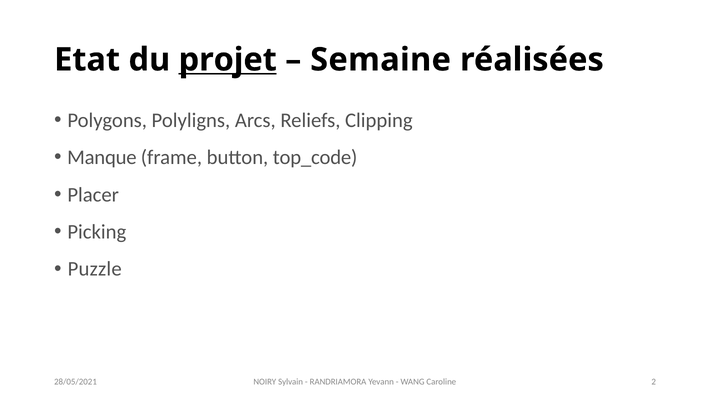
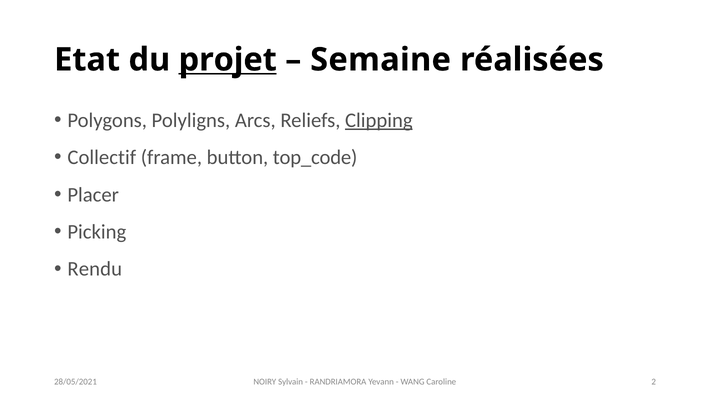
Clipping underline: none -> present (379, 120)
Manque: Manque -> Collectif (102, 157)
Puzzle: Puzzle -> Rendu (95, 269)
